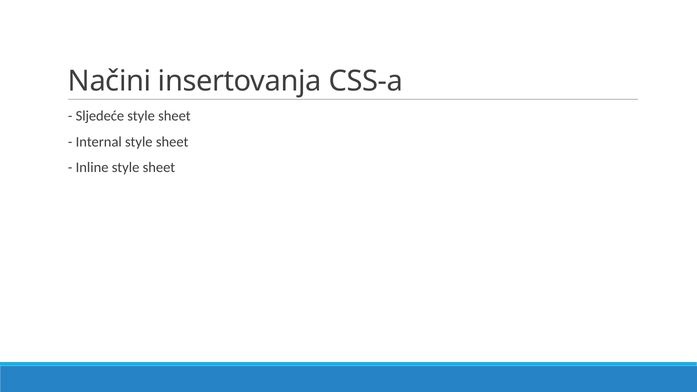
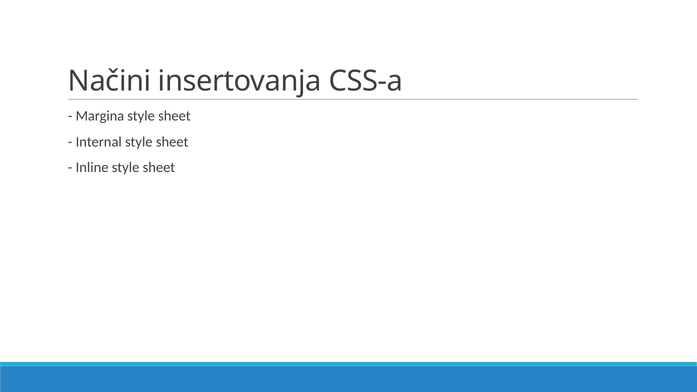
Sljedeće: Sljedeće -> Margina (100, 116)
